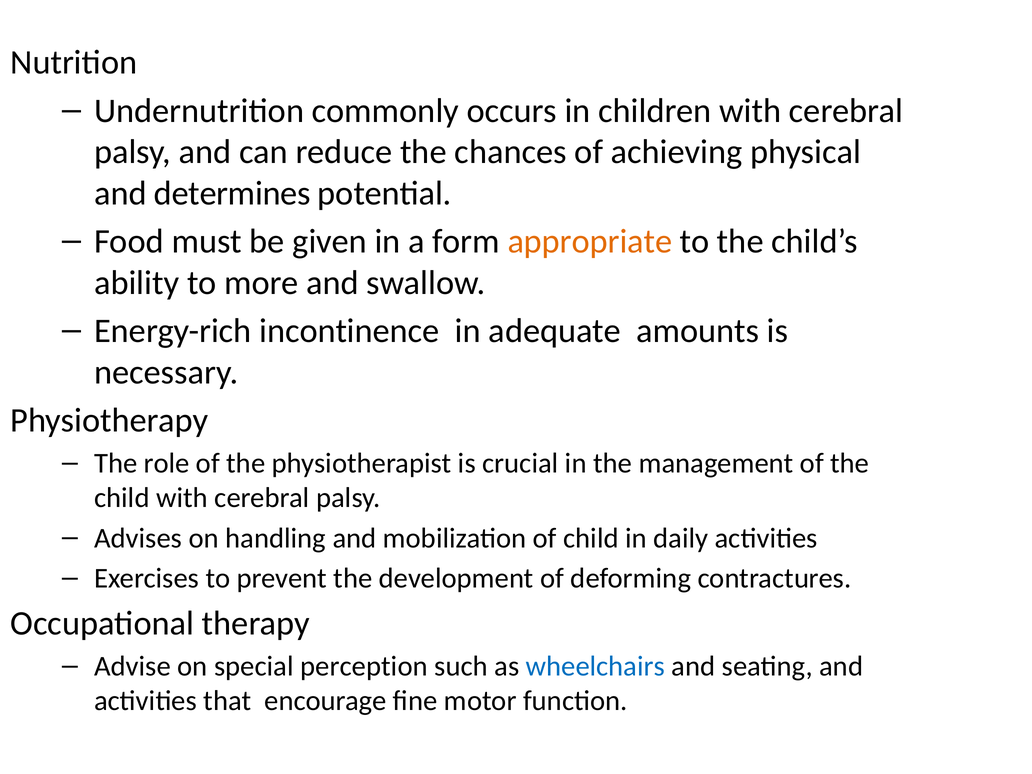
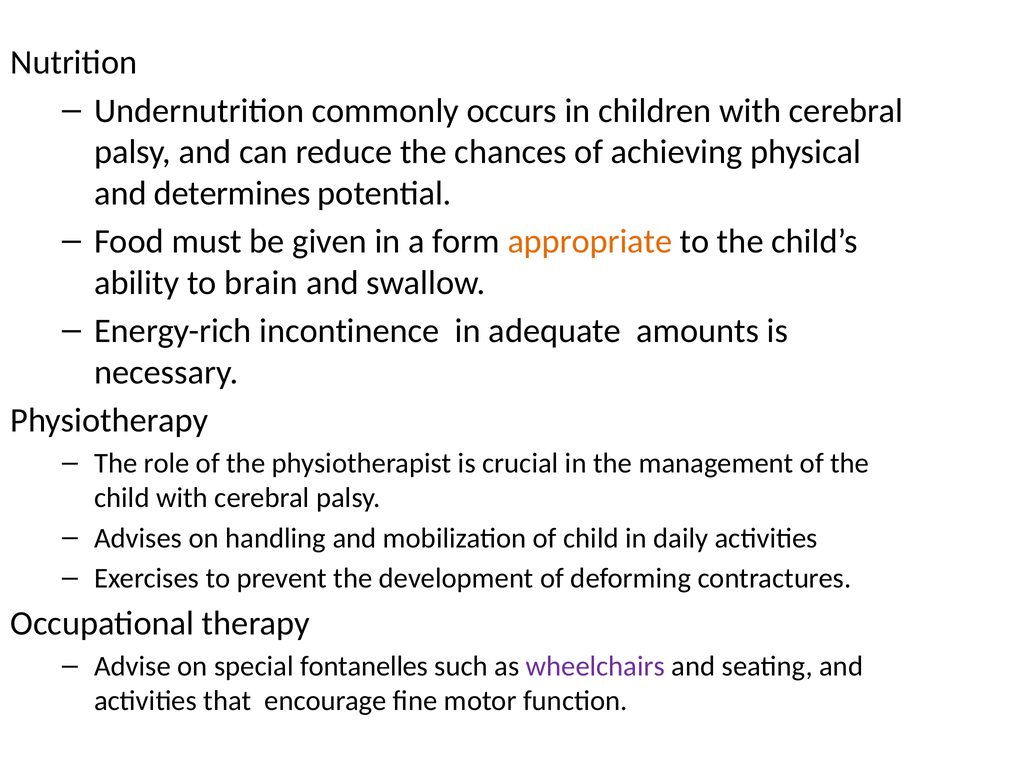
more: more -> brain (261, 283)
perception: perception -> fontanelles (364, 666)
wheelchairs colour: blue -> purple (595, 666)
